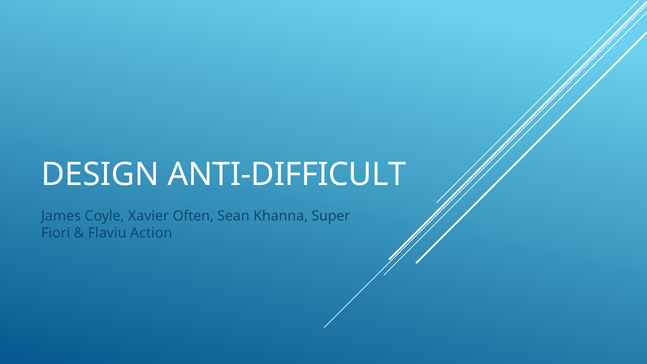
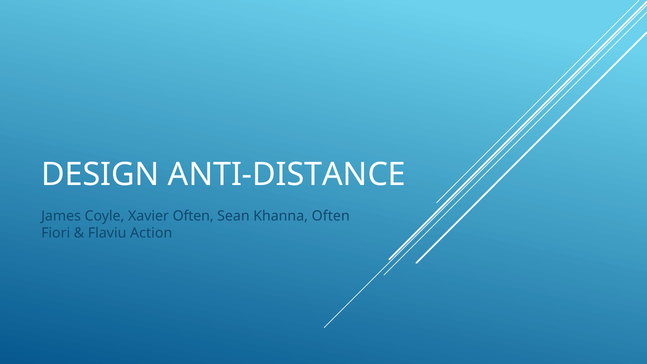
ANTI-DIFFICULT: ANTI-DIFFICULT -> ANTI-DISTANCE (287, 175)
Khanna Super: Super -> Often (331, 216)
